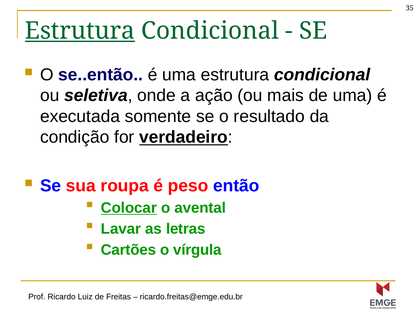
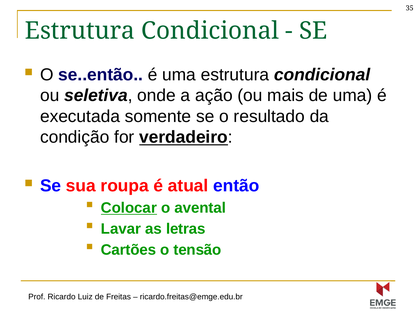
Estrutura underline: present -> none (80, 31)
peso: peso -> atual (188, 186)
vírgula: vírgula -> tensão (197, 250)
